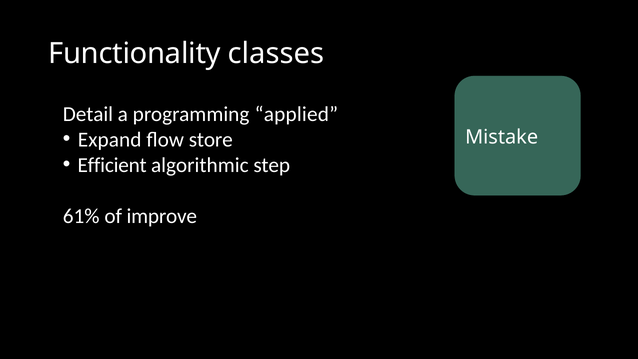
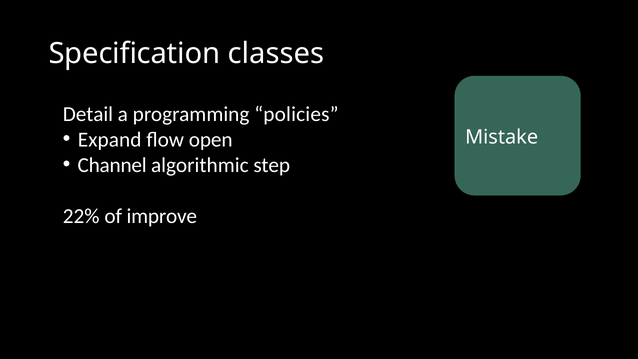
Functionality: Functionality -> Specification (134, 54)
applied: applied -> policies (296, 114)
store: store -> open (211, 139)
Efficient: Efficient -> Channel (112, 165)
61%: 61% -> 22% (81, 216)
